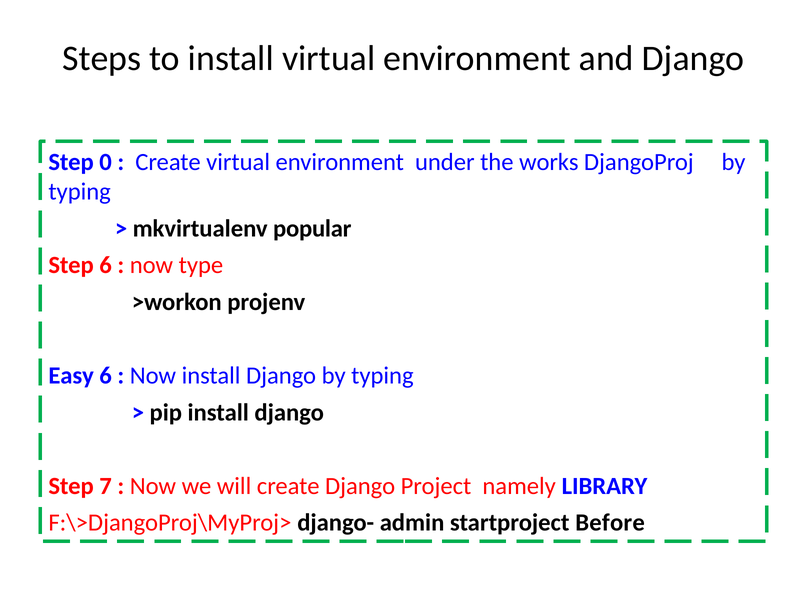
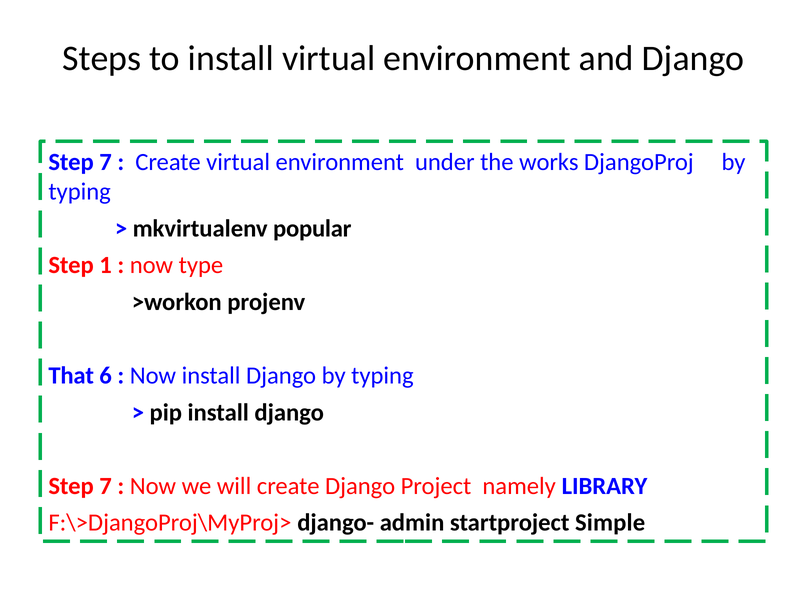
0: 0 -> 7 (106, 162)
Step 6: 6 -> 1 (106, 265)
Easy: Easy -> That (71, 375)
Before: Before -> Simple (610, 522)
